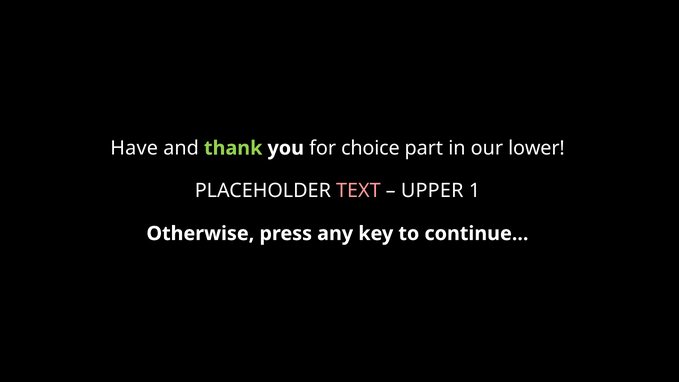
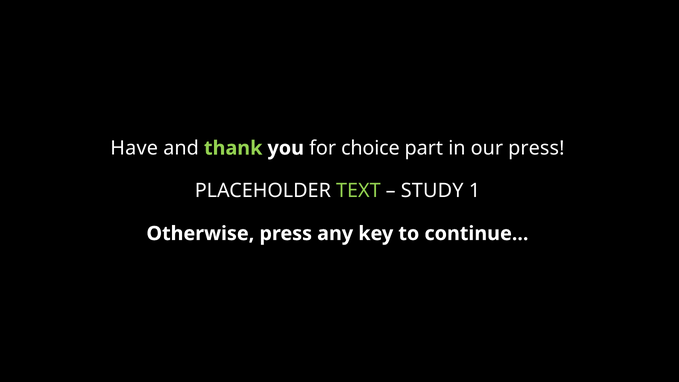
our lower: lower -> press (536, 148)
TEXT colour: pink -> light green (358, 191)
UPPER: UPPER -> STUDY (432, 191)
